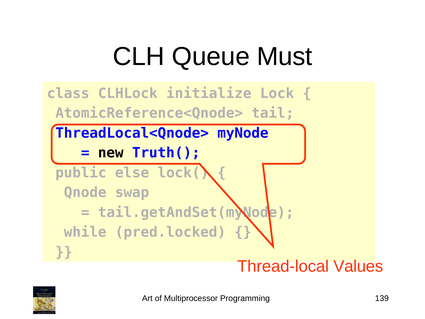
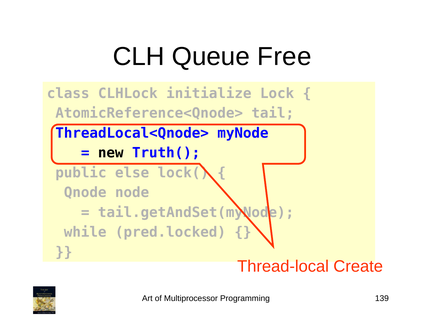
Must: Must -> Free (284, 57)
swap: swap -> node (132, 192)
Values: Values -> Create (358, 266)
